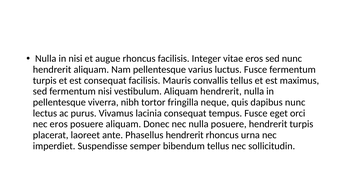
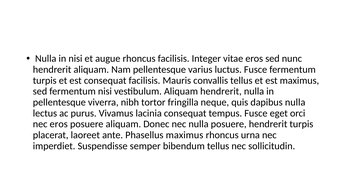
dapibus nunc: nunc -> nulla (295, 102)
Phasellus hendrerit: hendrerit -> maximus (185, 135)
